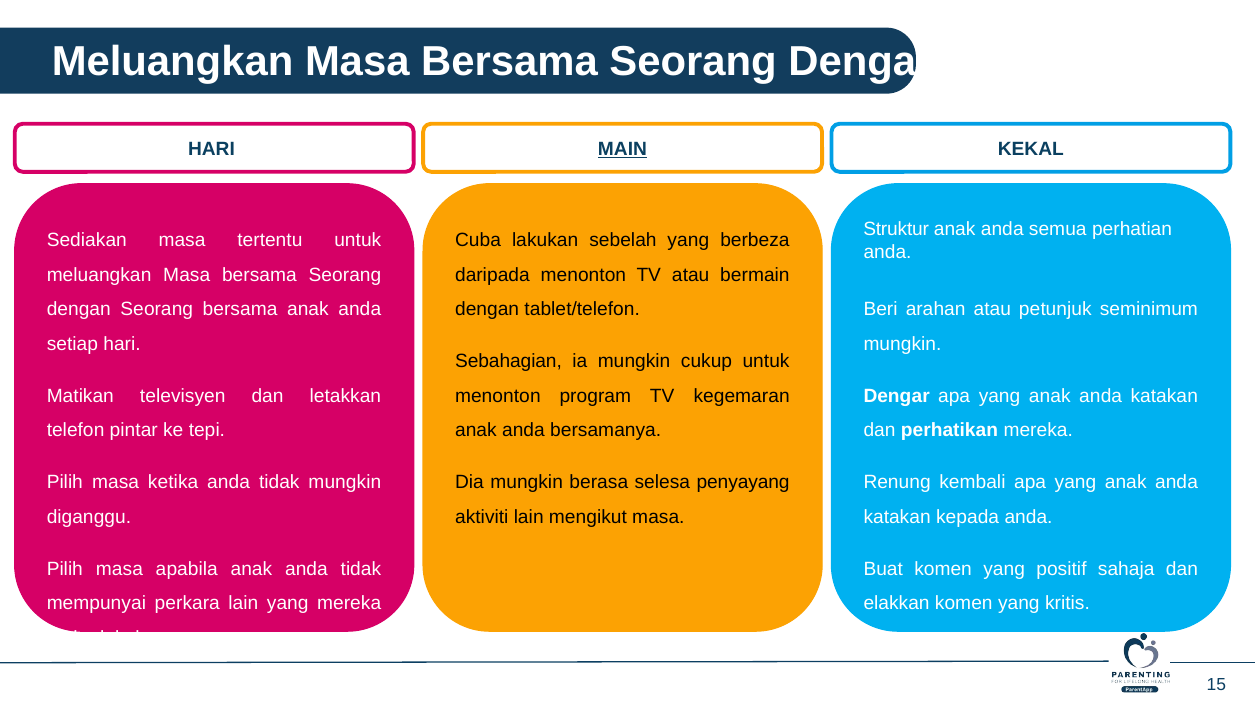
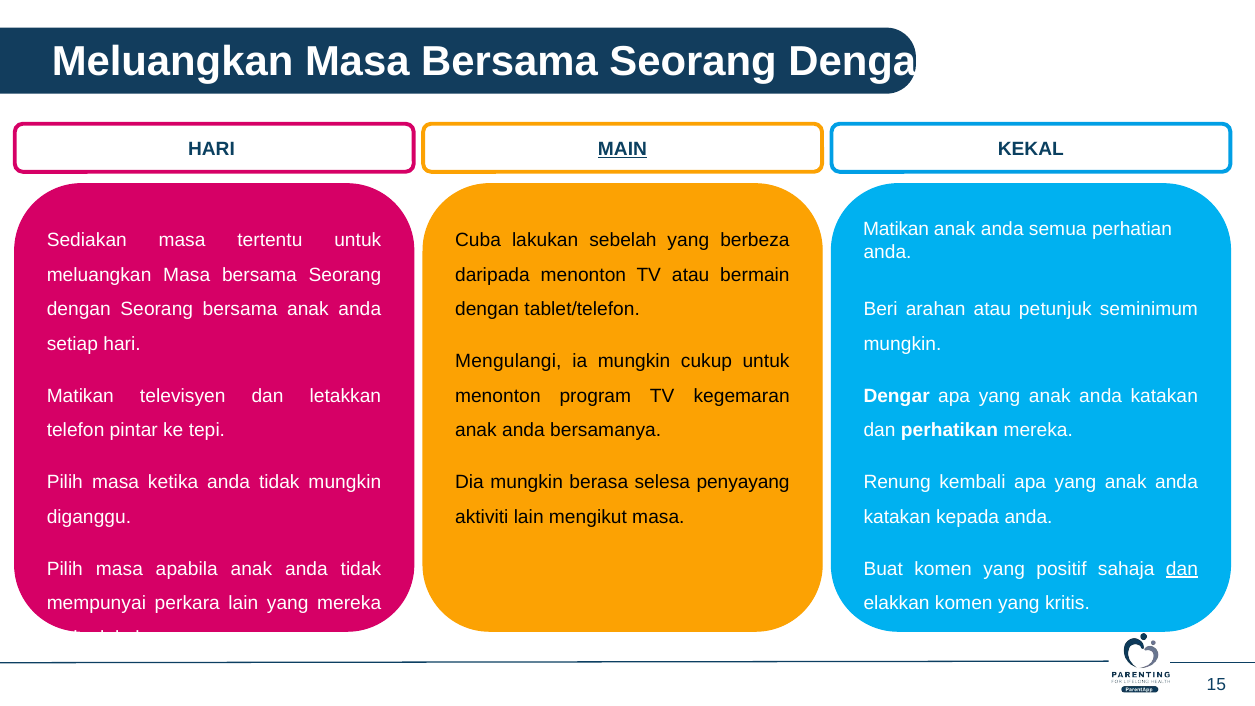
Struktur: Struktur -> Matikan (896, 229)
Sebahagian: Sebahagian -> Mengulangi (508, 361)
dan underline: none -> present (1182, 569)
